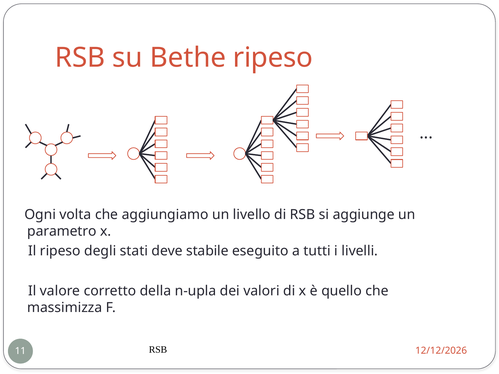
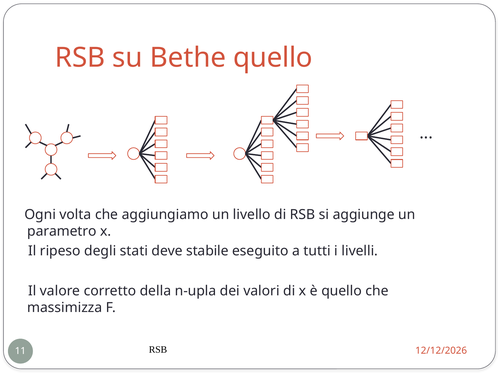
Bethe ripeso: ripeso -> quello (273, 58)
